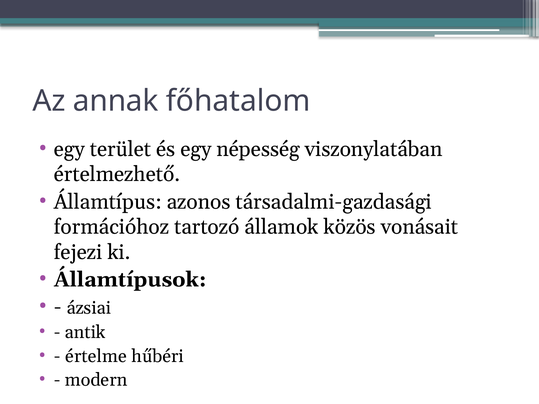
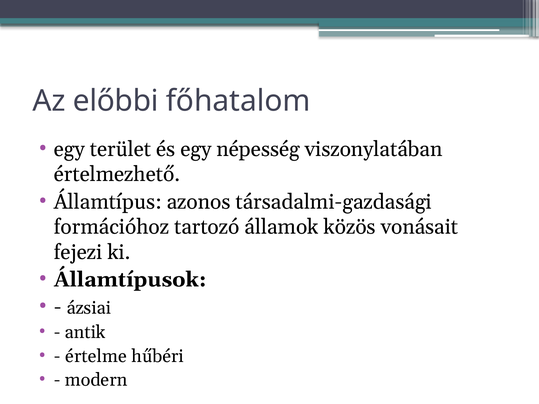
annak: annak -> előbbi (116, 101)
